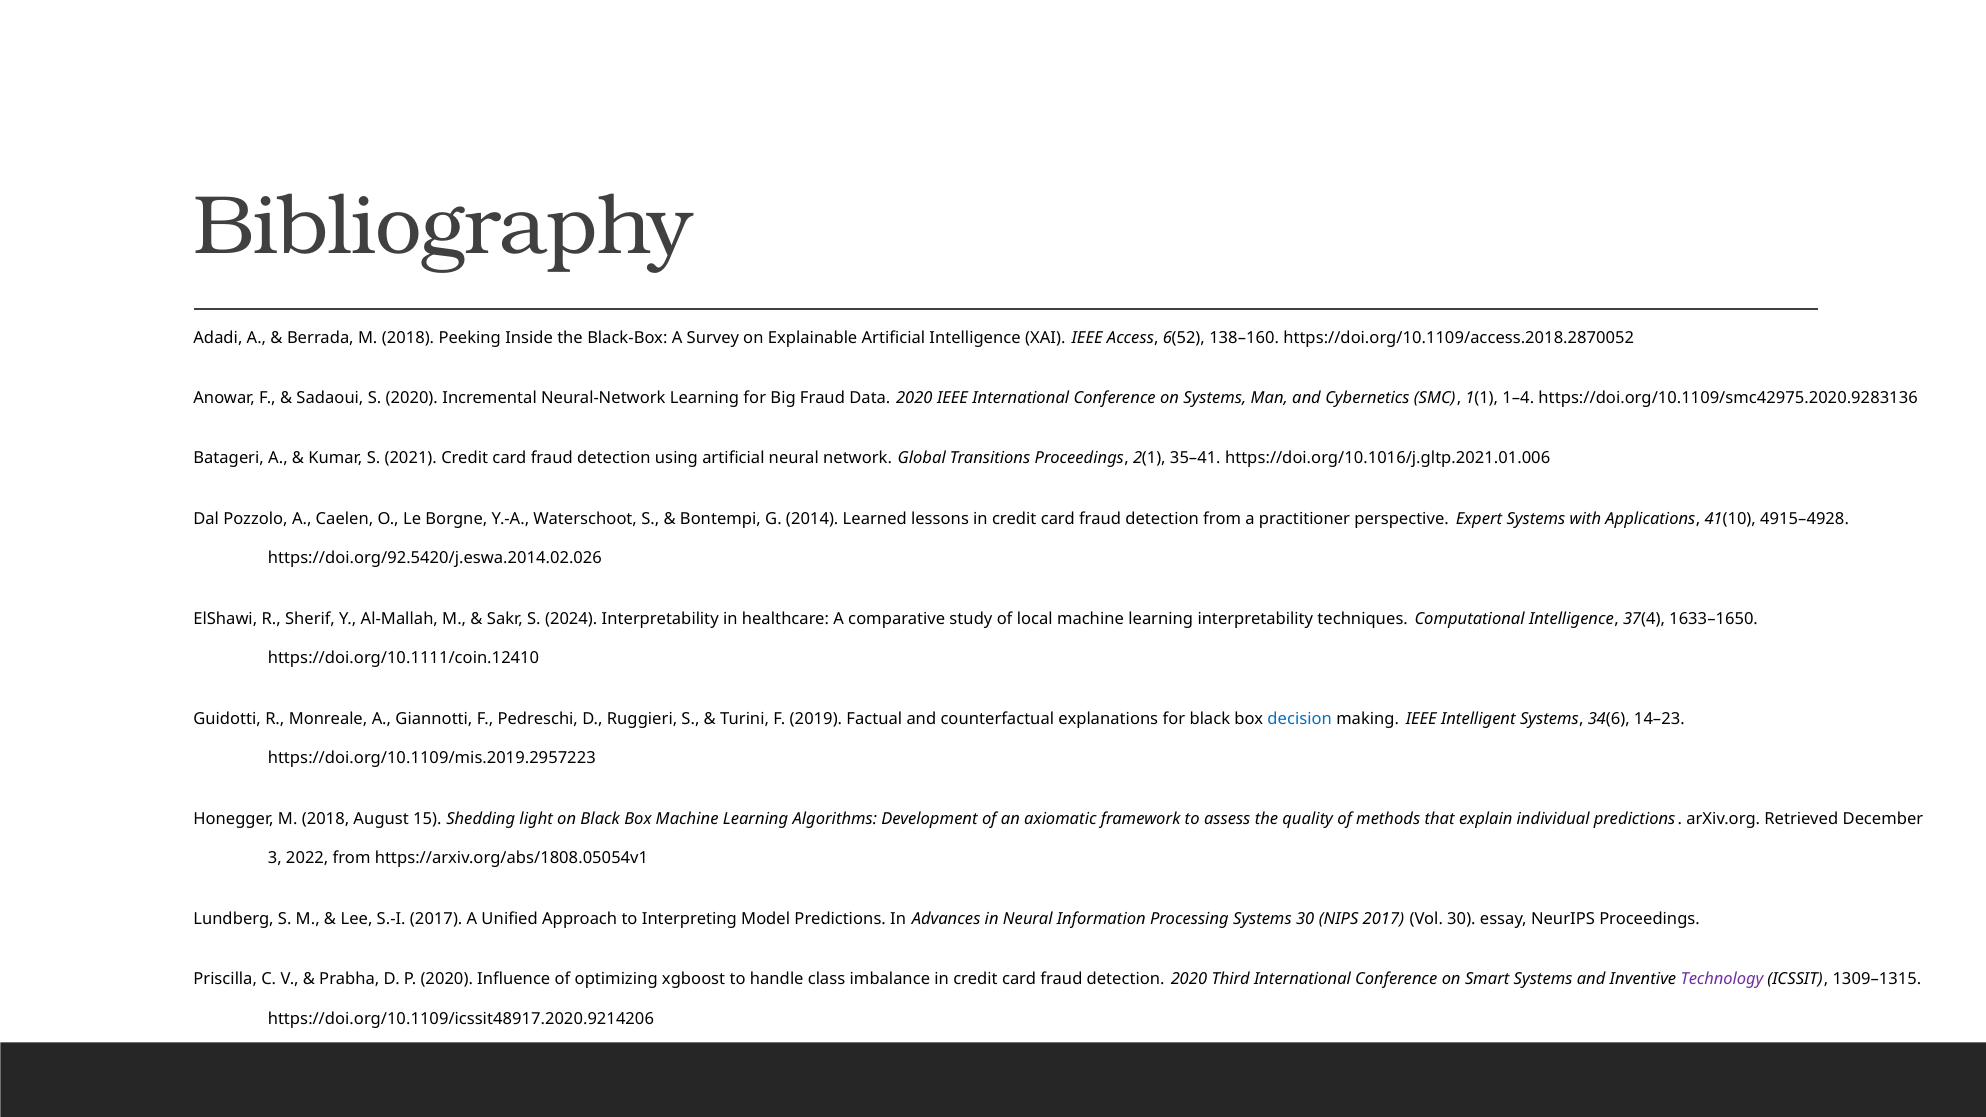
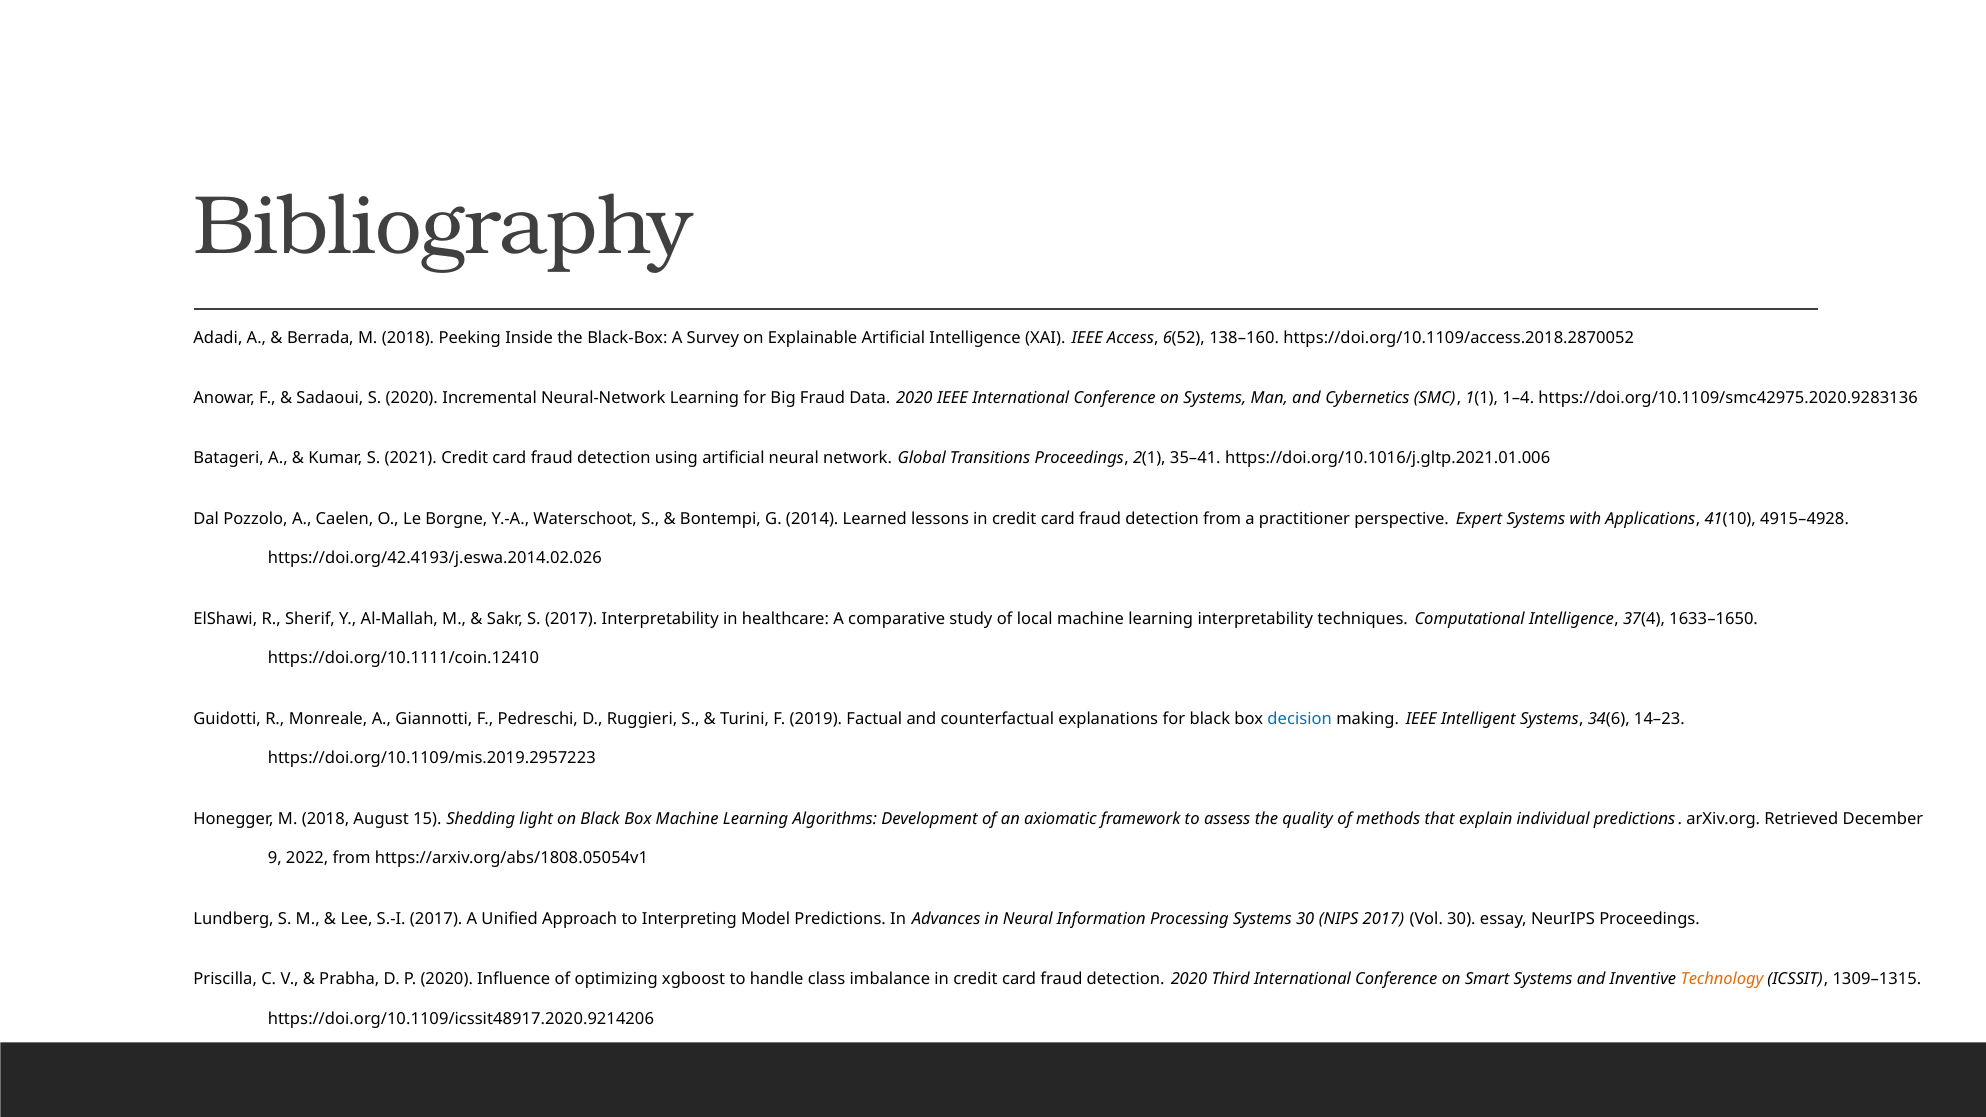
https://doi.org/92.5420/j.eswa.2014.02.026: https://doi.org/92.5420/j.eswa.2014.02.026 -> https://doi.org/42.4193/j.eswa.2014.02.026 (435, 558)
S 2024: 2024 -> 2017 (571, 619)
3: 3 -> 9 (275, 858)
Technology colour: purple -> orange (1722, 979)
